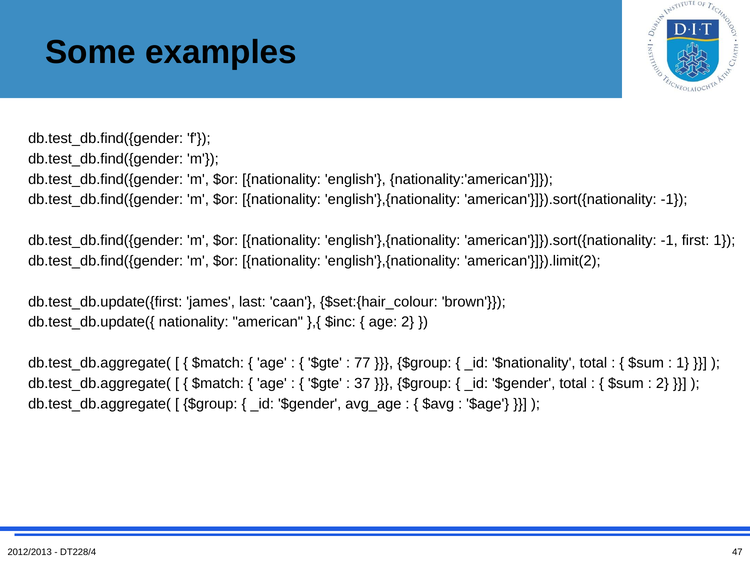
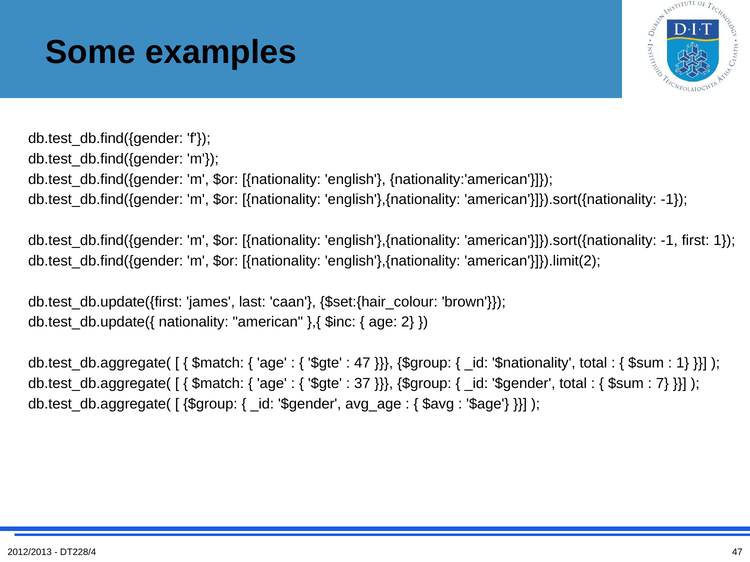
77: 77 -> 47 (362, 363)
2: 2 -> 7 (662, 384)
